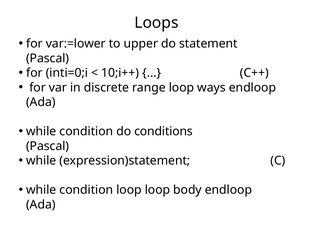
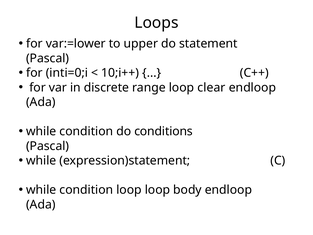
ways: ways -> clear (211, 87)
